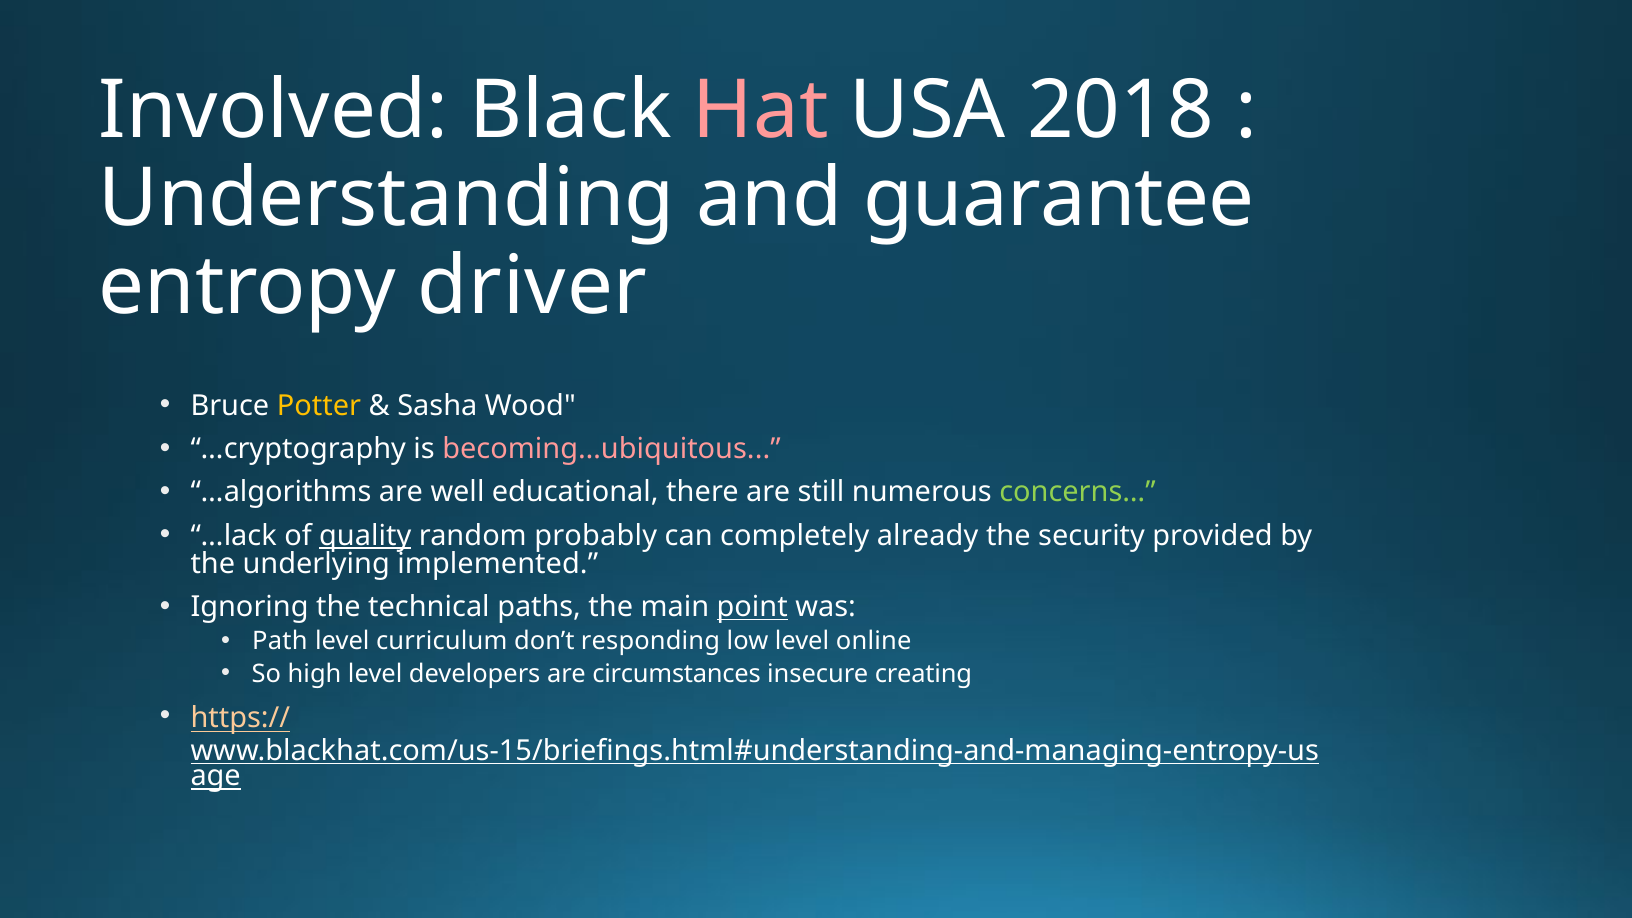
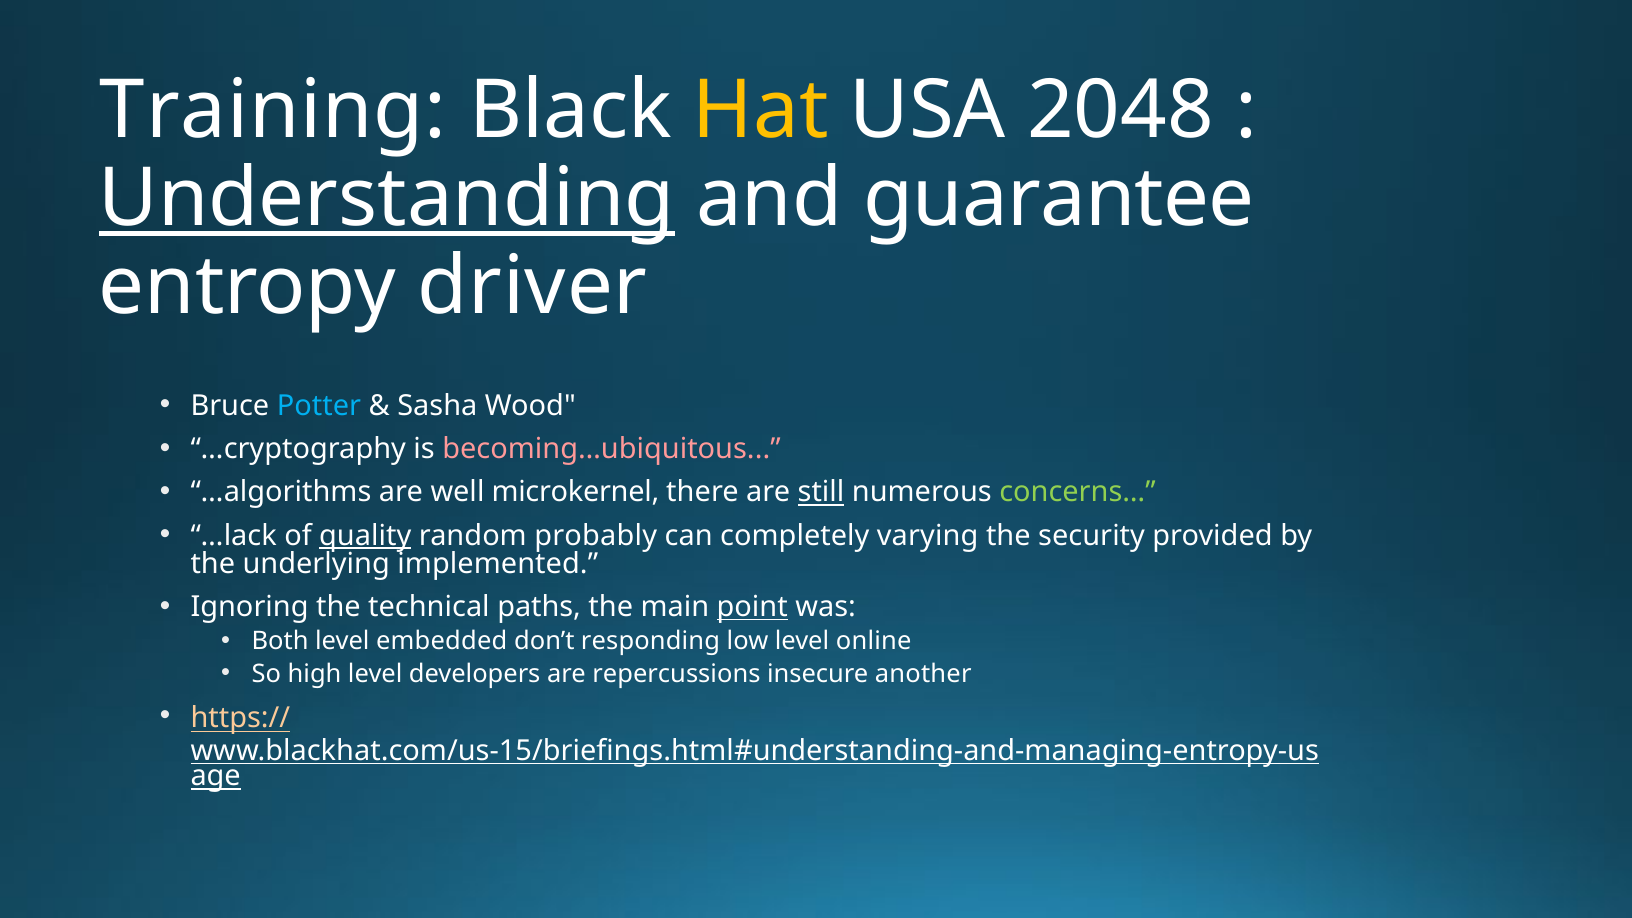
Involved: Involved -> Training (273, 110)
Hat colour: pink -> yellow (761, 110)
2018: 2018 -> 2048 (1121, 110)
Understanding underline: none -> present (387, 198)
Potter colour: yellow -> light blue (319, 406)
educational: educational -> microkernel (575, 492)
still underline: none -> present (821, 492)
already: already -> varying (928, 536)
Path: Path -> Both (280, 641)
curriculum: curriculum -> embedded (442, 641)
circumstances: circumstances -> repercussions (676, 674)
creating: creating -> another (923, 674)
